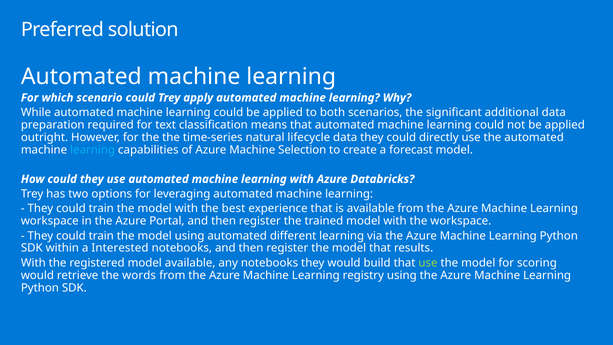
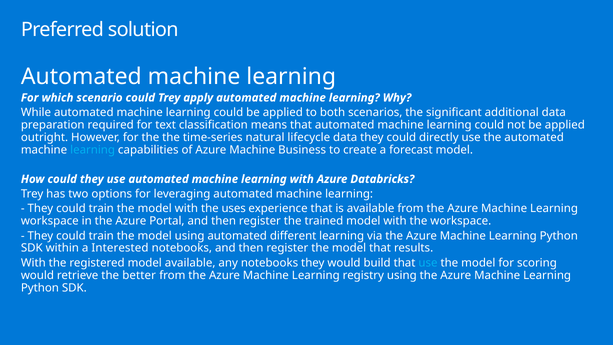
Selection: Selection -> Business (302, 150)
best: best -> uses (234, 208)
use colour: light green -> light blue (428, 263)
words: words -> better (139, 275)
